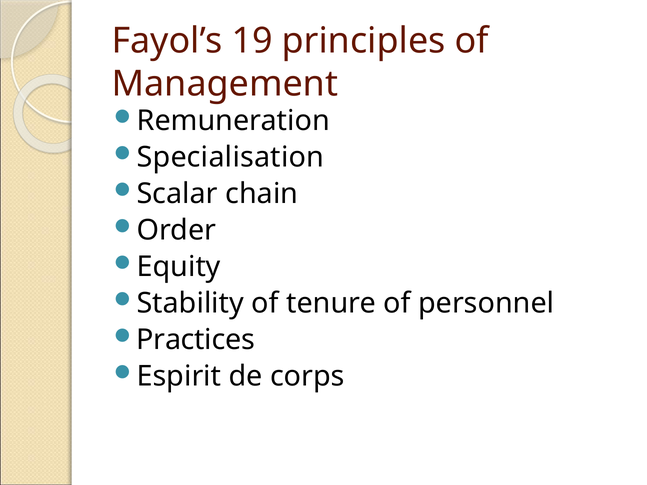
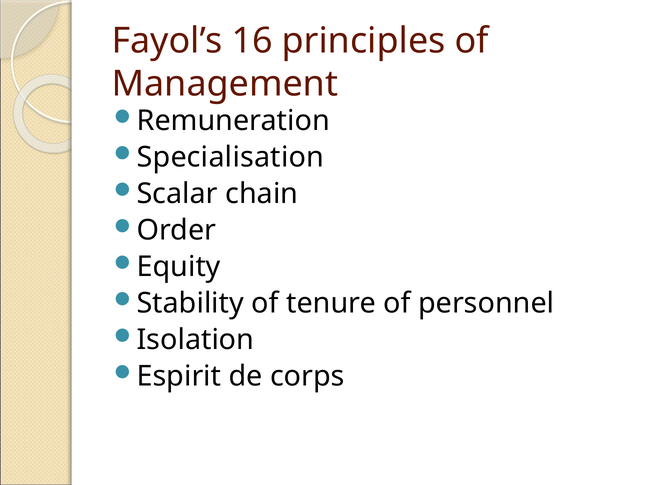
19: 19 -> 16 (252, 41)
Practices: Practices -> Isolation (195, 340)
